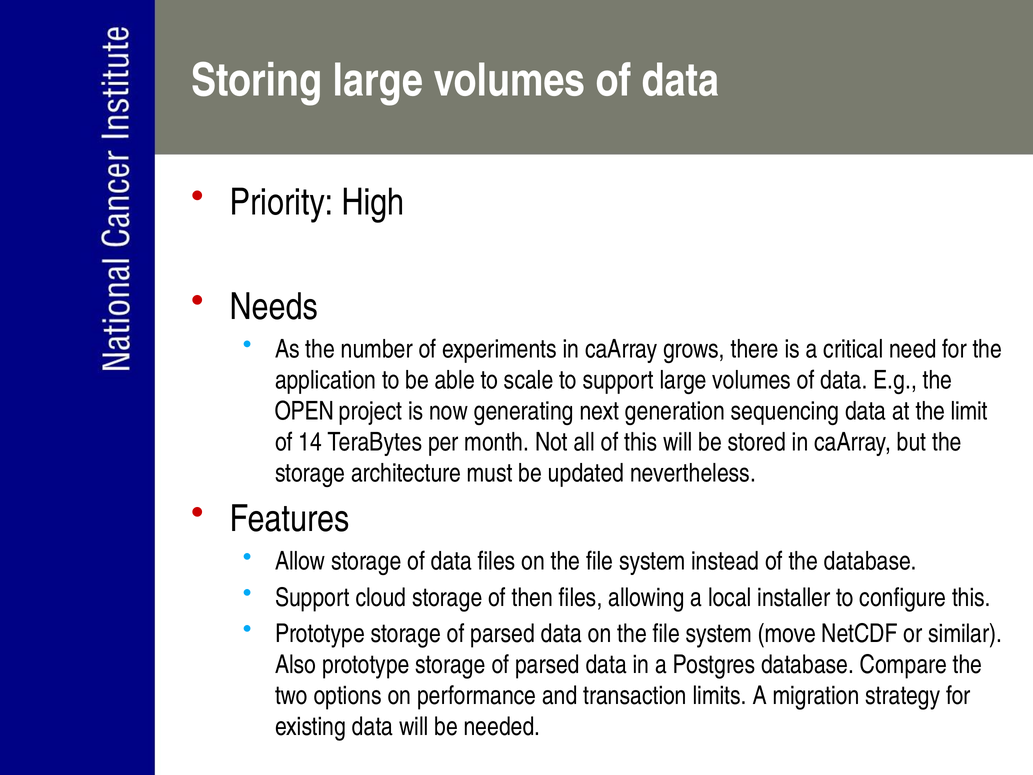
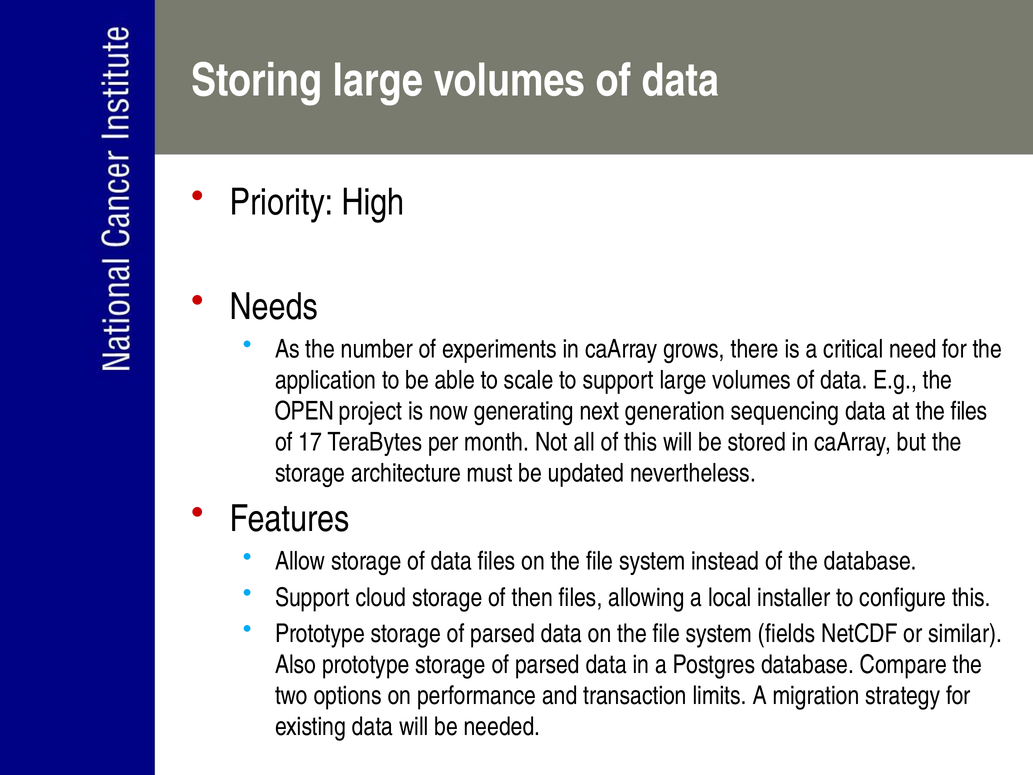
the limit: limit -> files (969, 411)
14: 14 -> 17 (310, 442)
move: move -> fields (787, 633)
